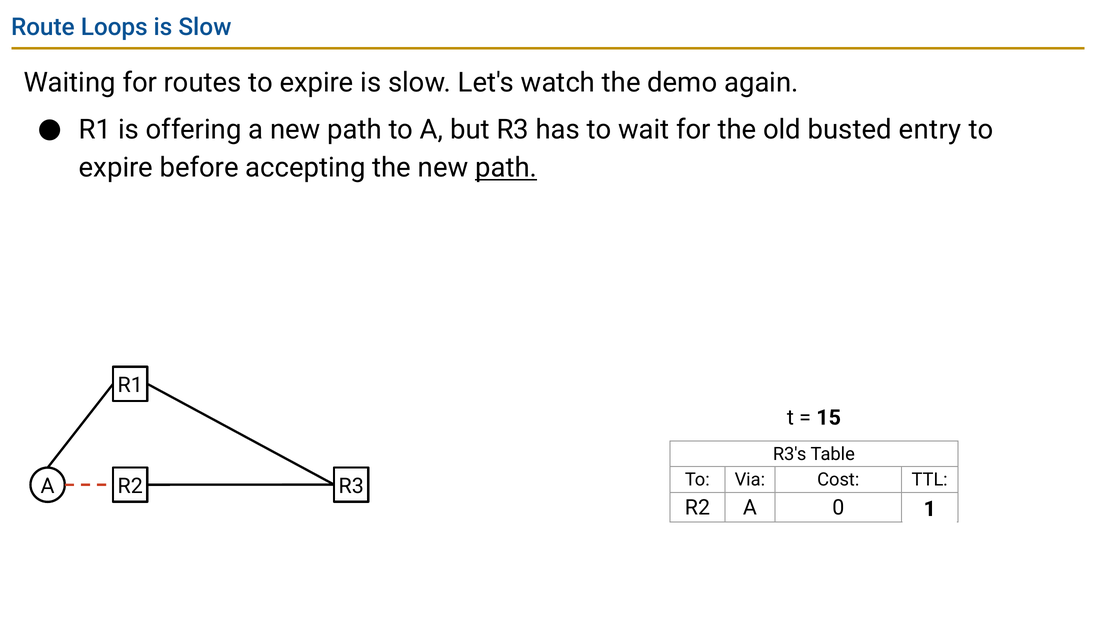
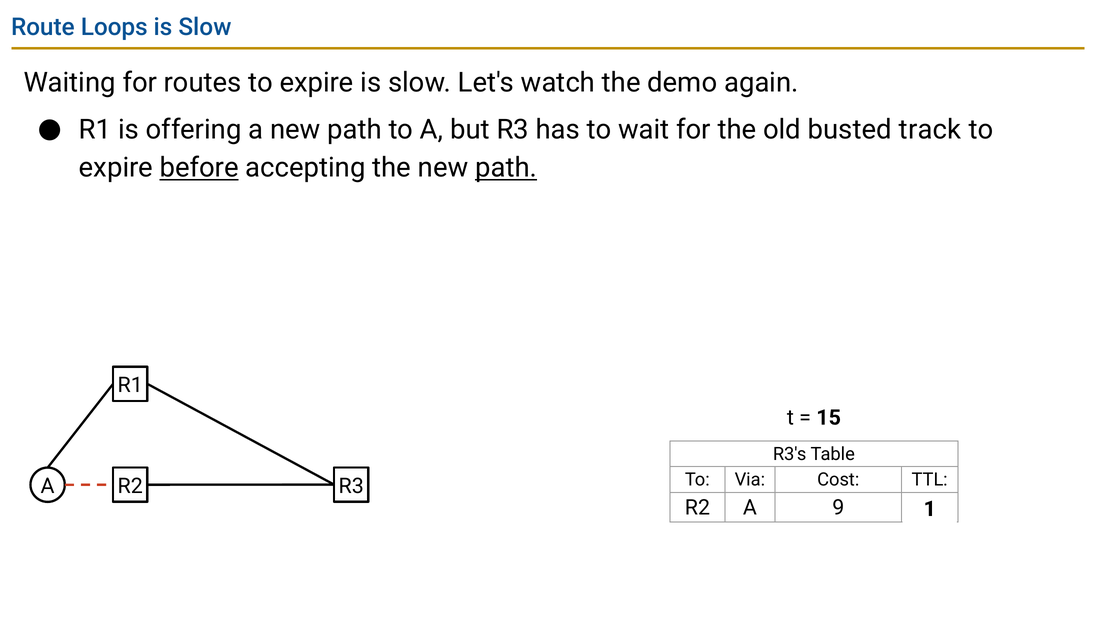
entry: entry -> track (930, 130)
before underline: none -> present (199, 168)
0: 0 -> 9 (838, 508)
